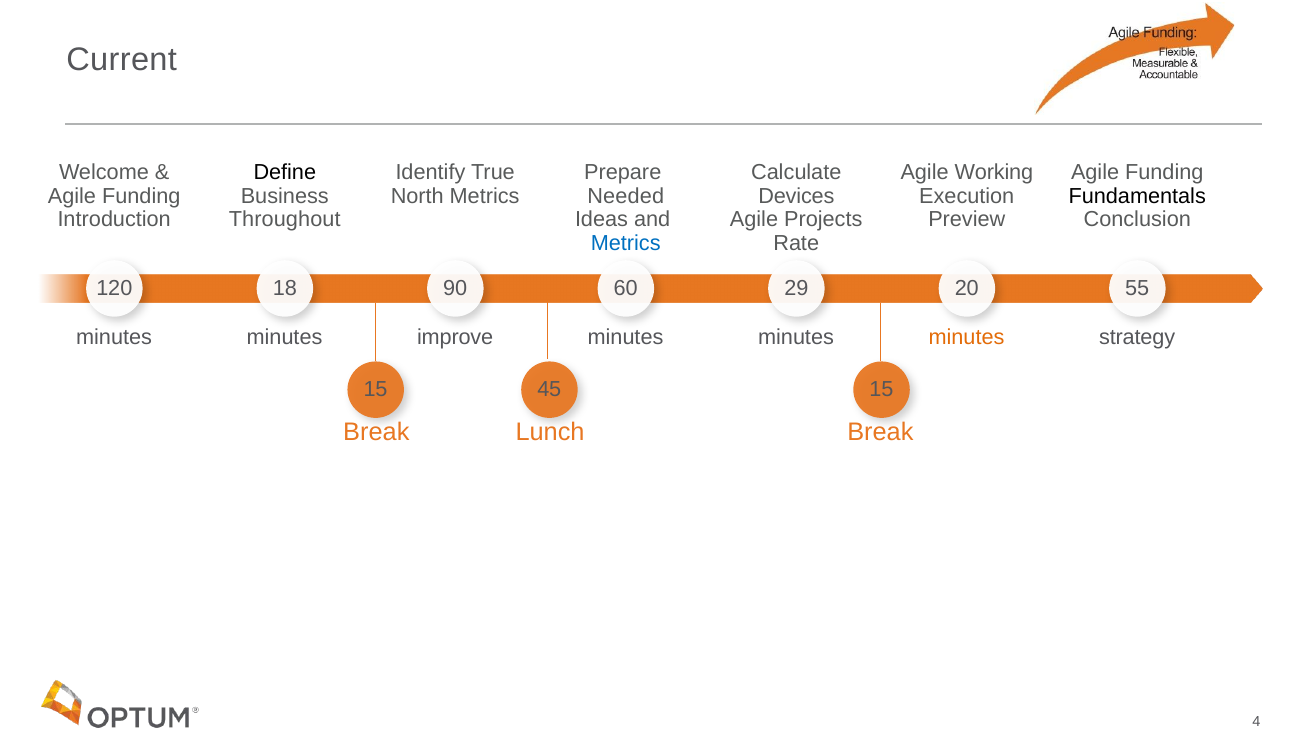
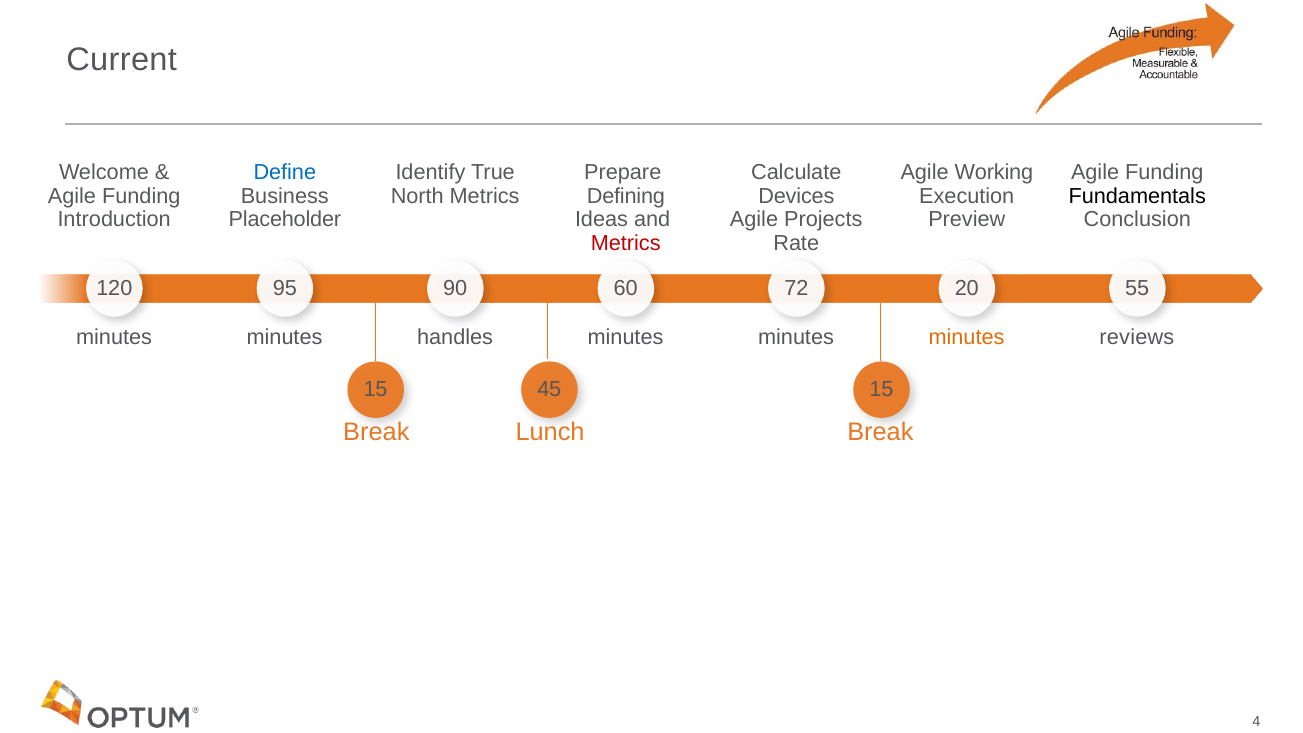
Define colour: black -> blue (285, 173)
Needed: Needed -> Defining (626, 196)
Throughout: Throughout -> Placeholder (285, 219)
Metrics colour: blue -> red (626, 243)
18: 18 -> 95 (285, 288)
29: 29 -> 72 (796, 288)
improve: improve -> handles (455, 338)
strategy: strategy -> reviews (1137, 338)
